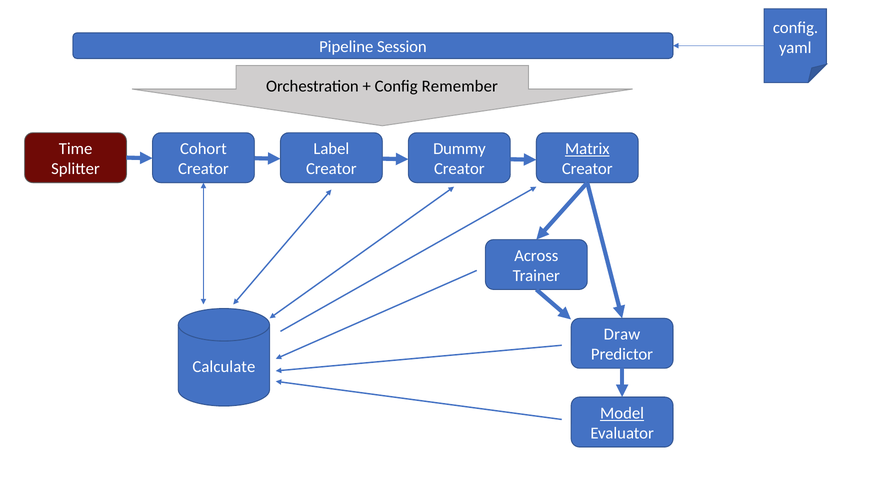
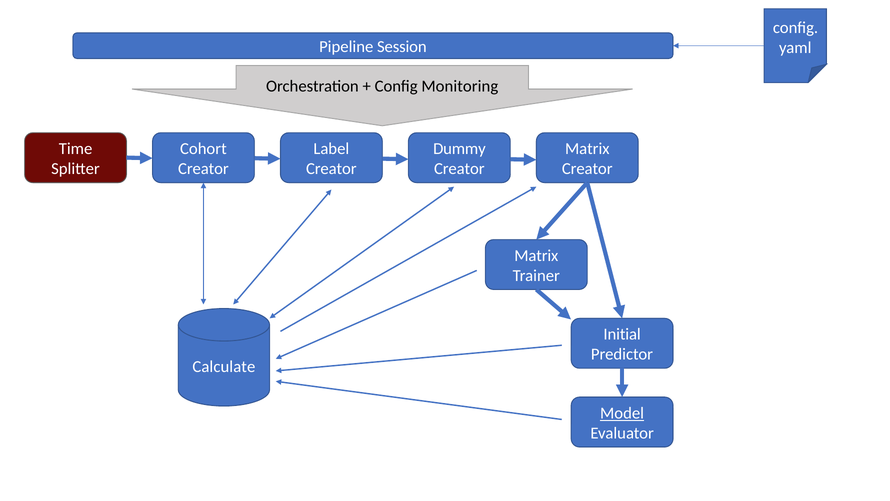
Remember: Remember -> Monitoring (460, 86)
Matrix underline: present -> none (587, 149)
Across: Across -> Matrix (536, 255)
Draw: Draw -> Initial (622, 334)
